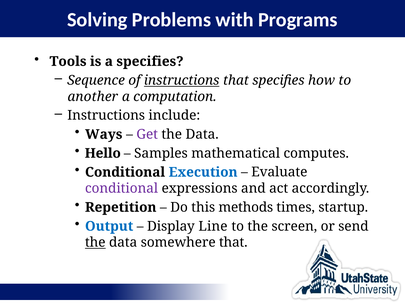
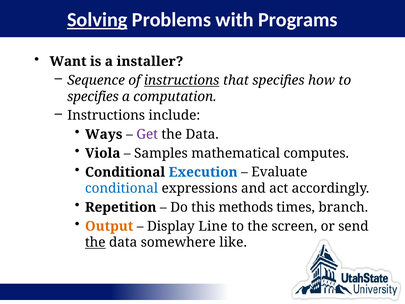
Solving underline: none -> present (97, 20)
Tools: Tools -> Want (68, 61)
a specifies: specifies -> installer (150, 61)
another: another -> specifies (93, 96)
Hello: Hello -> Viola (103, 153)
conditional colour: purple -> blue (122, 188)
startup: startup -> branch (343, 207)
Output colour: blue -> orange (109, 226)
somewhere that: that -> like (233, 242)
